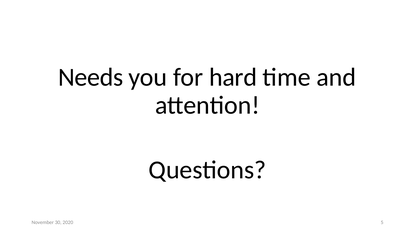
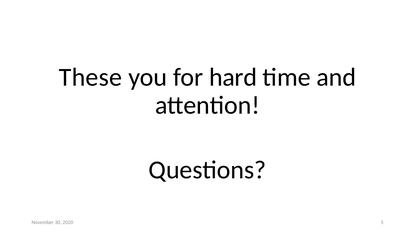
Needs: Needs -> These (90, 78)
